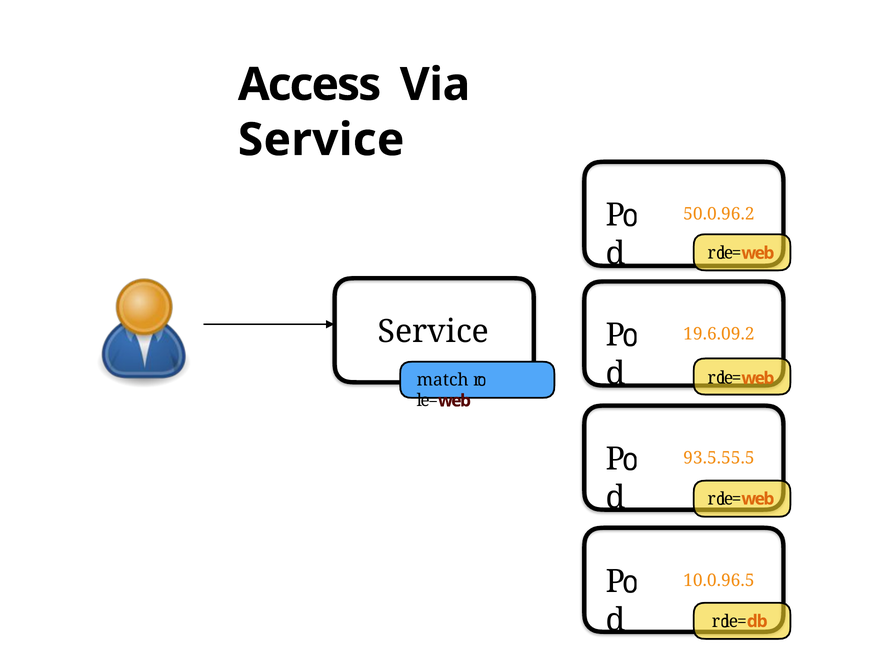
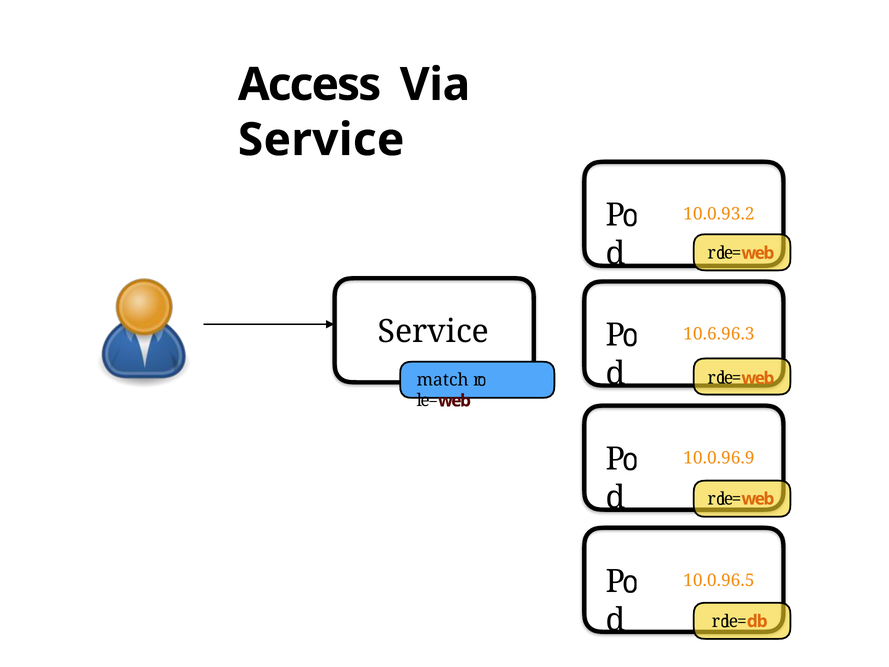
50.0.96.2: 50.0.96.2 -> 10.0.93.2 (719, 214)
19.6.09.2: 19.6.09.2 -> 10.6.96.3 (719, 334)
93.5.55.5: 93.5.55.5 -> 10.0.96.9 (719, 458)
